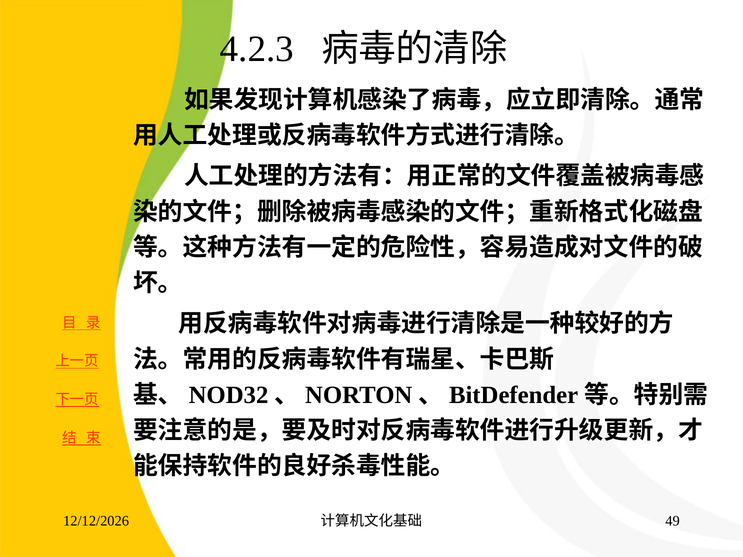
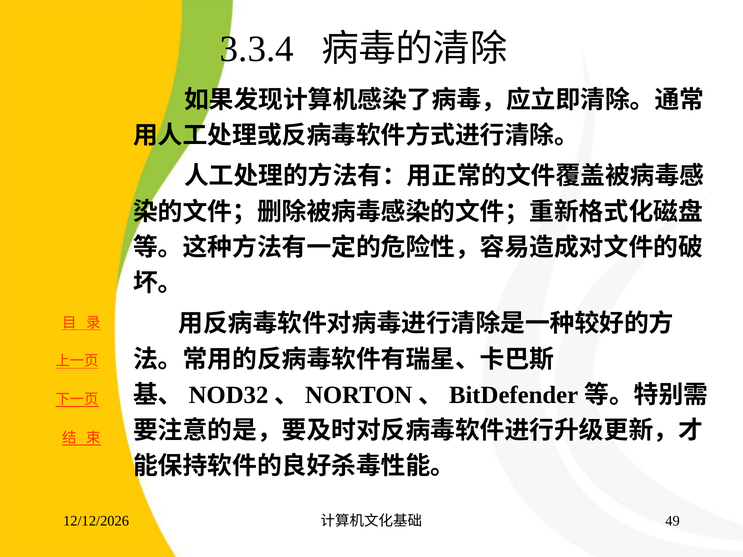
4.2.3: 4.2.3 -> 3.3.4 (257, 49)
